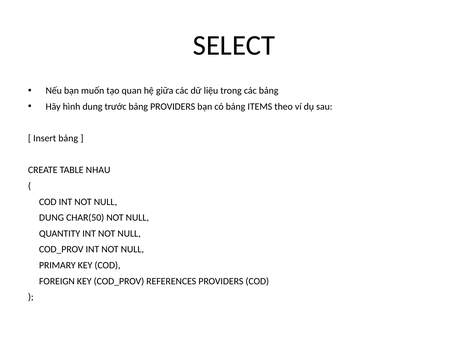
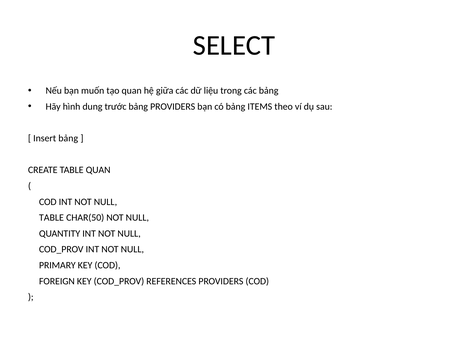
TABLE NHAU: NHAU -> QUAN (98, 170)
DUNG: DUNG -> TABLE (51, 218)
